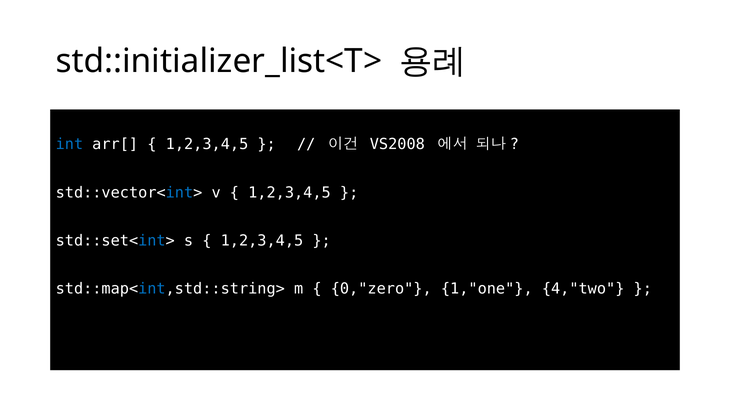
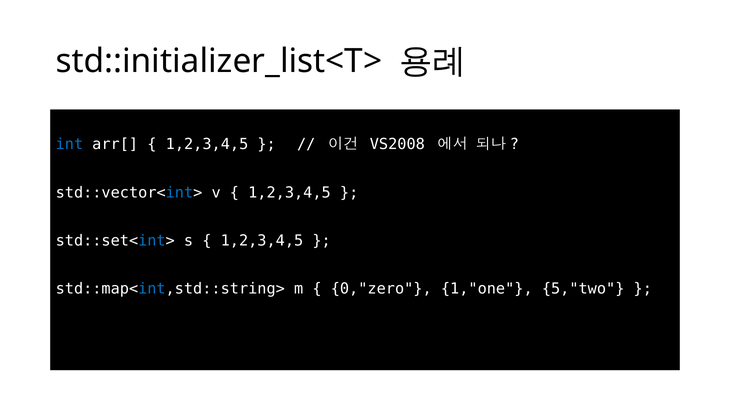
4,"two: 4,"two -> 5,"two (583, 289)
